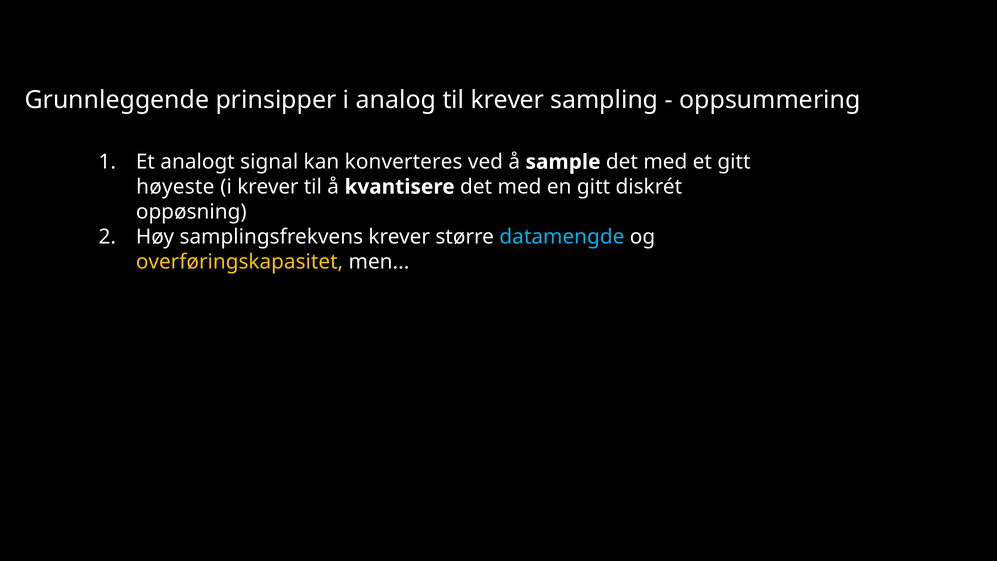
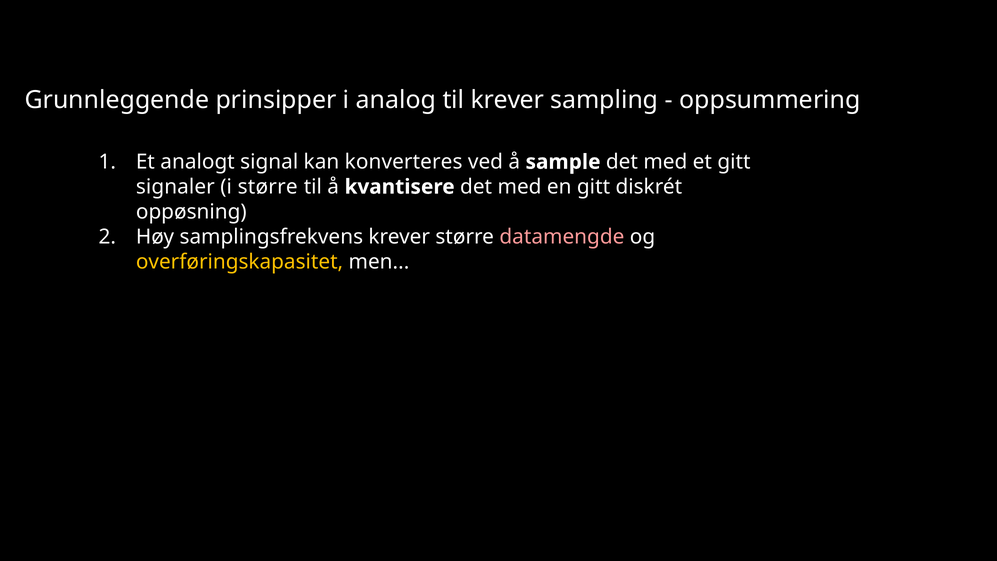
høyeste: høyeste -> signaler (175, 187)
i krever: krever -> større (268, 187)
datamengde colour: light blue -> pink (562, 237)
